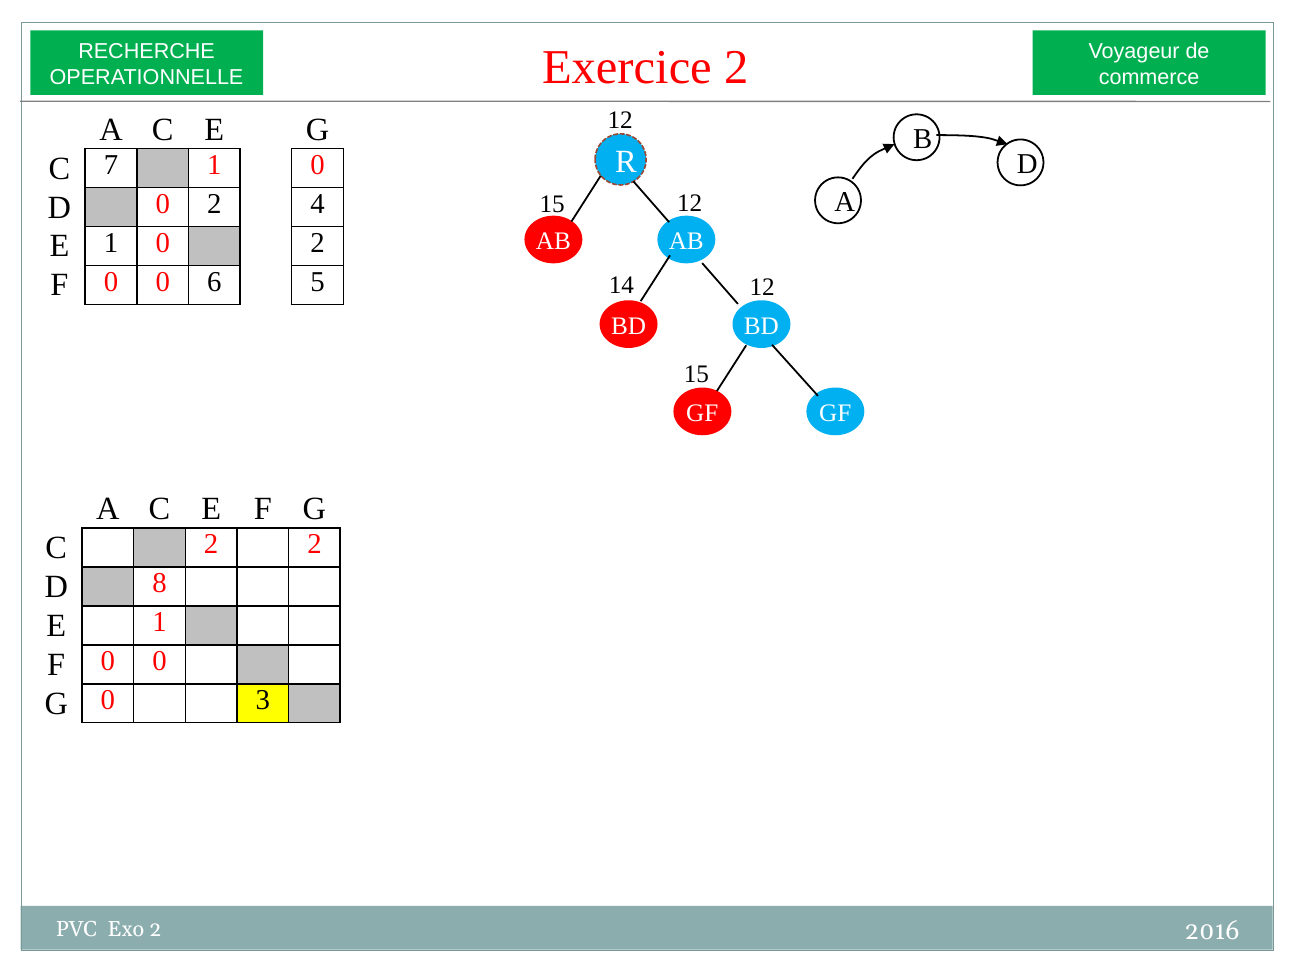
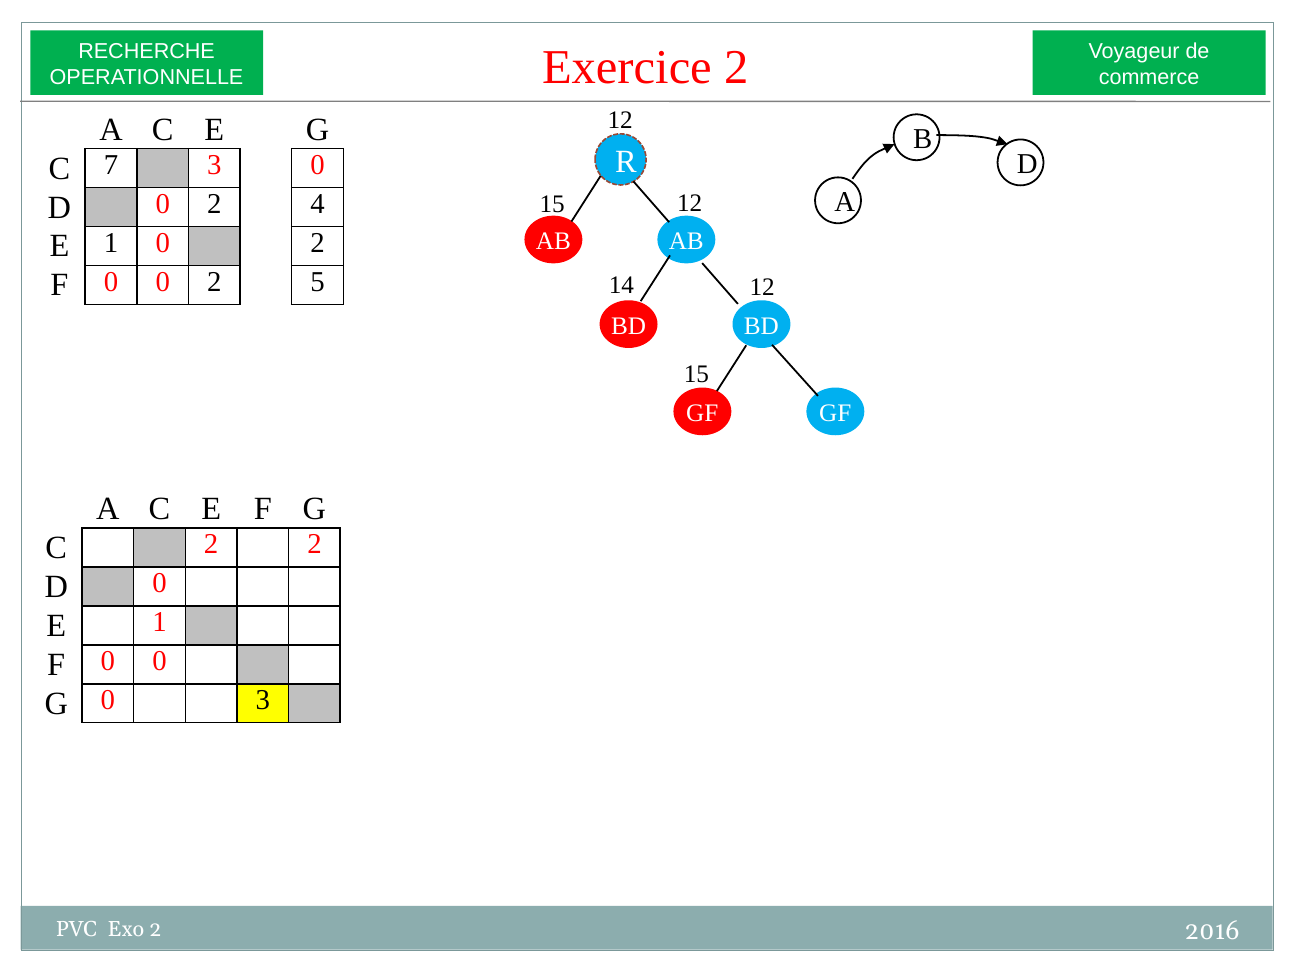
7 1: 1 -> 3 (214, 165)
0 0 6: 6 -> 2 (214, 282)
8: 8 -> 0 (160, 583)
